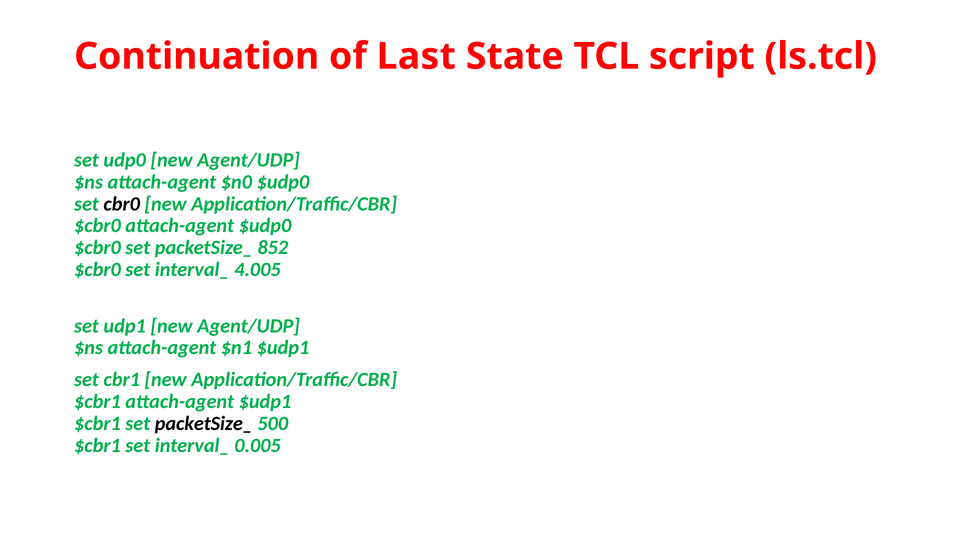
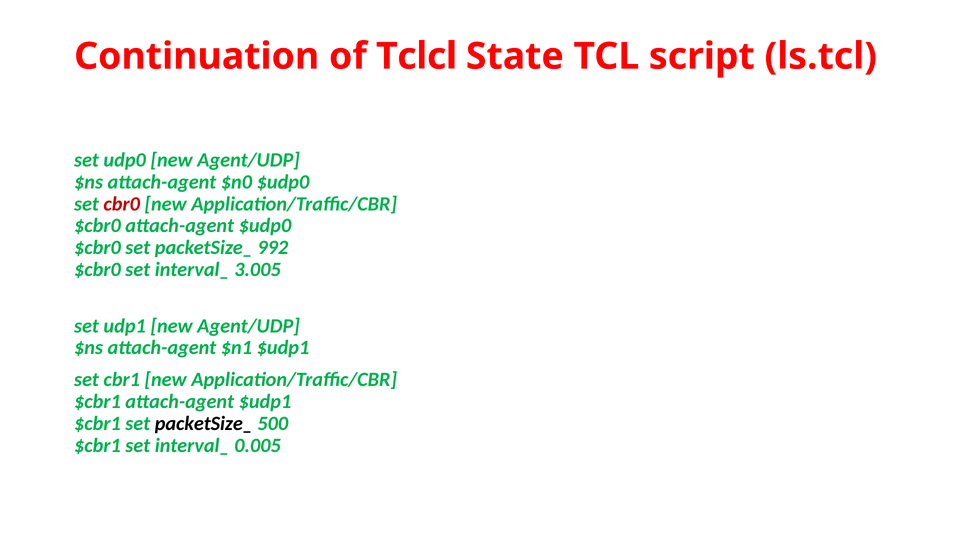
Last: Last -> Tclcl (417, 56)
cbr0 colour: black -> red (122, 204)
852: 852 -> 992 (273, 247)
4.005: 4.005 -> 3.005 (258, 269)
